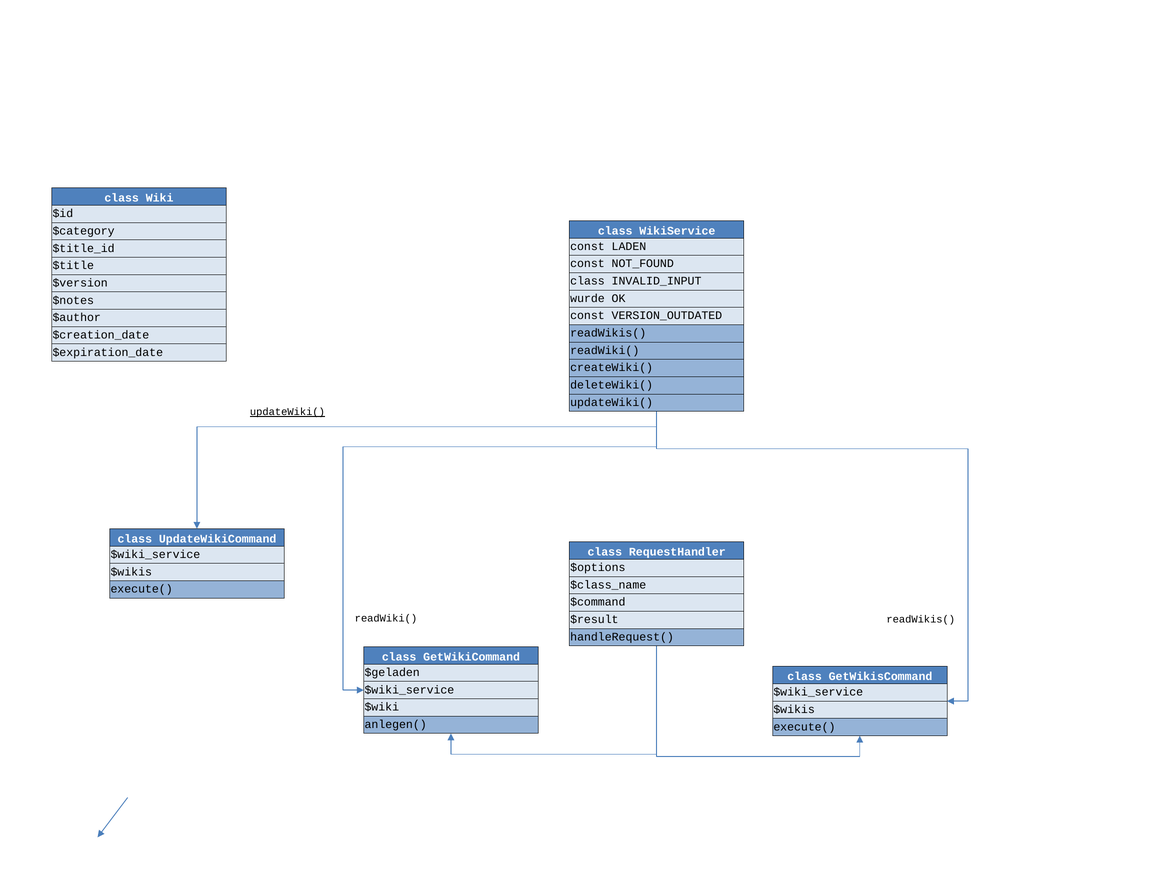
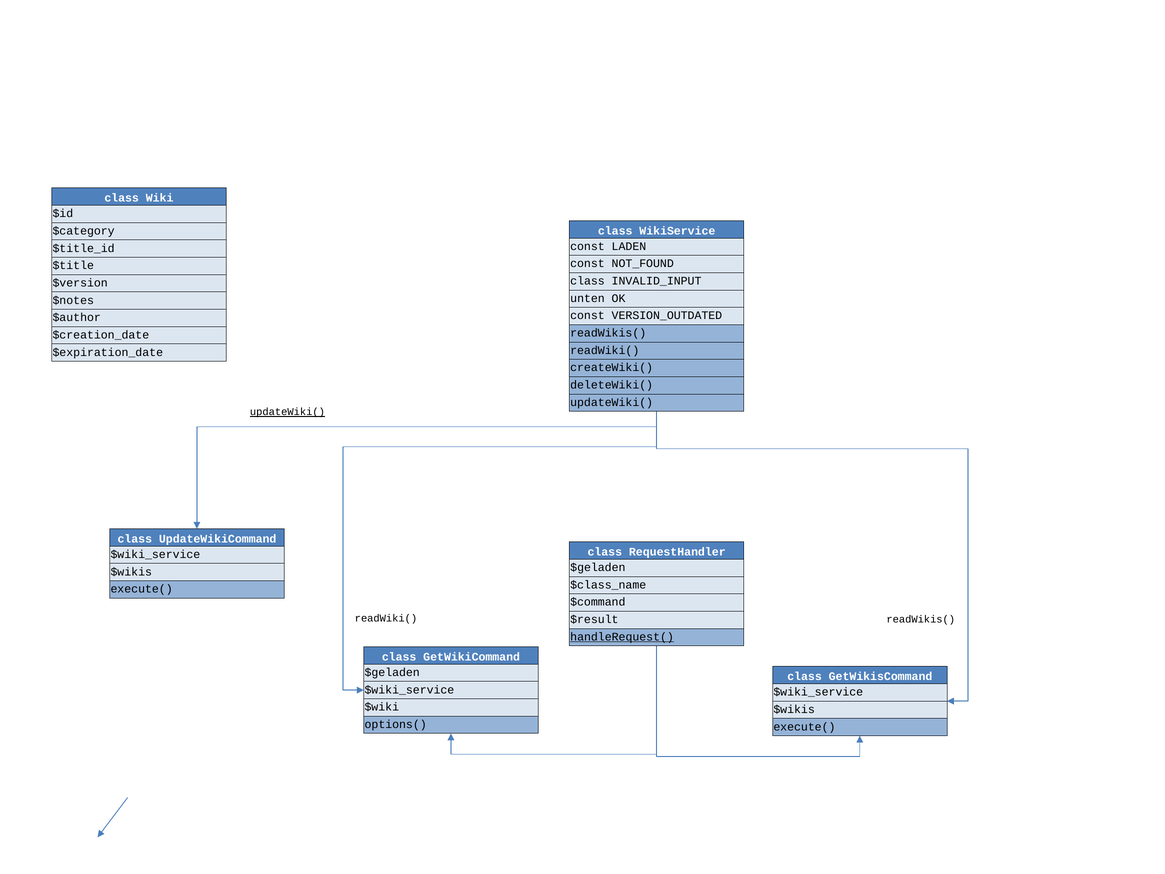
wurde: wurde -> unten (588, 298)
$options: $options -> $geladen (598, 567)
handleRequest( underline: none -> present (622, 637)
anlegen(: anlegen( -> options( (396, 724)
